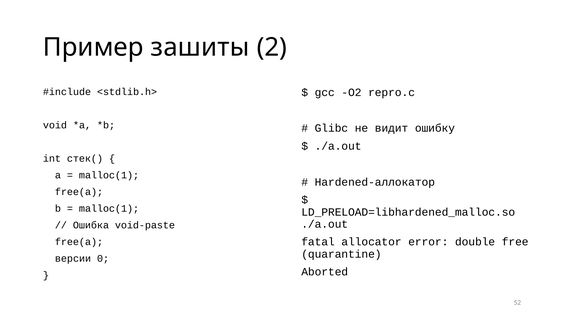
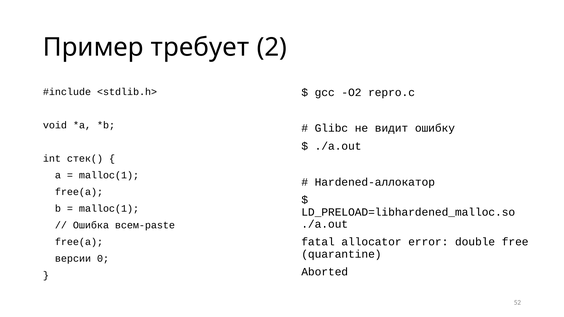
зашиты: зашиты -> требует (200, 47)
void-paste: void-paste -> всем-paste (145, 225)
